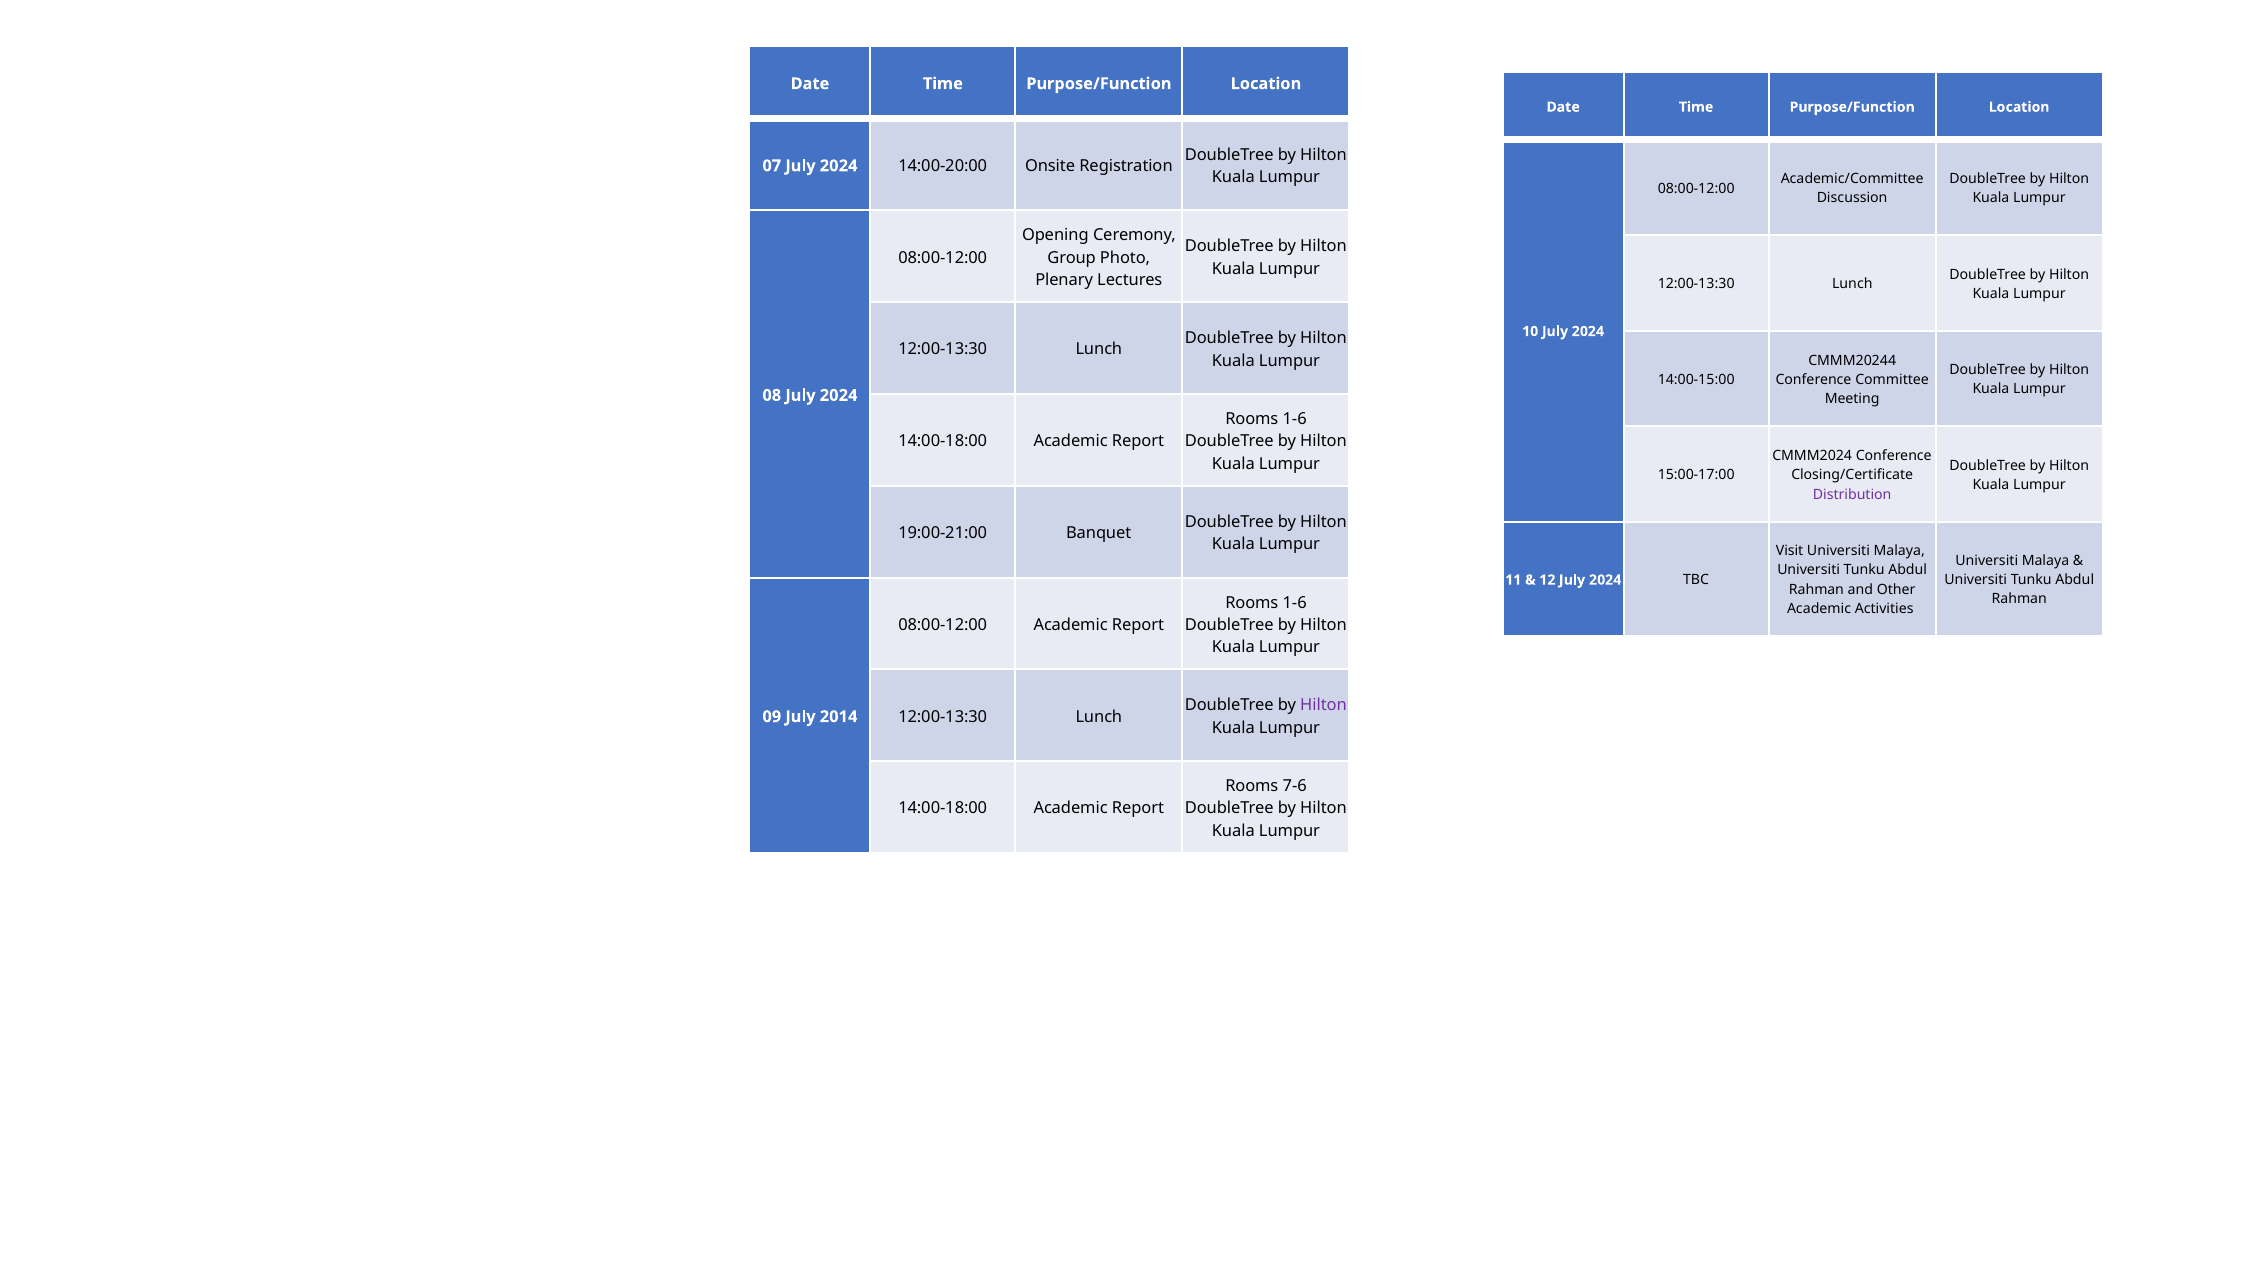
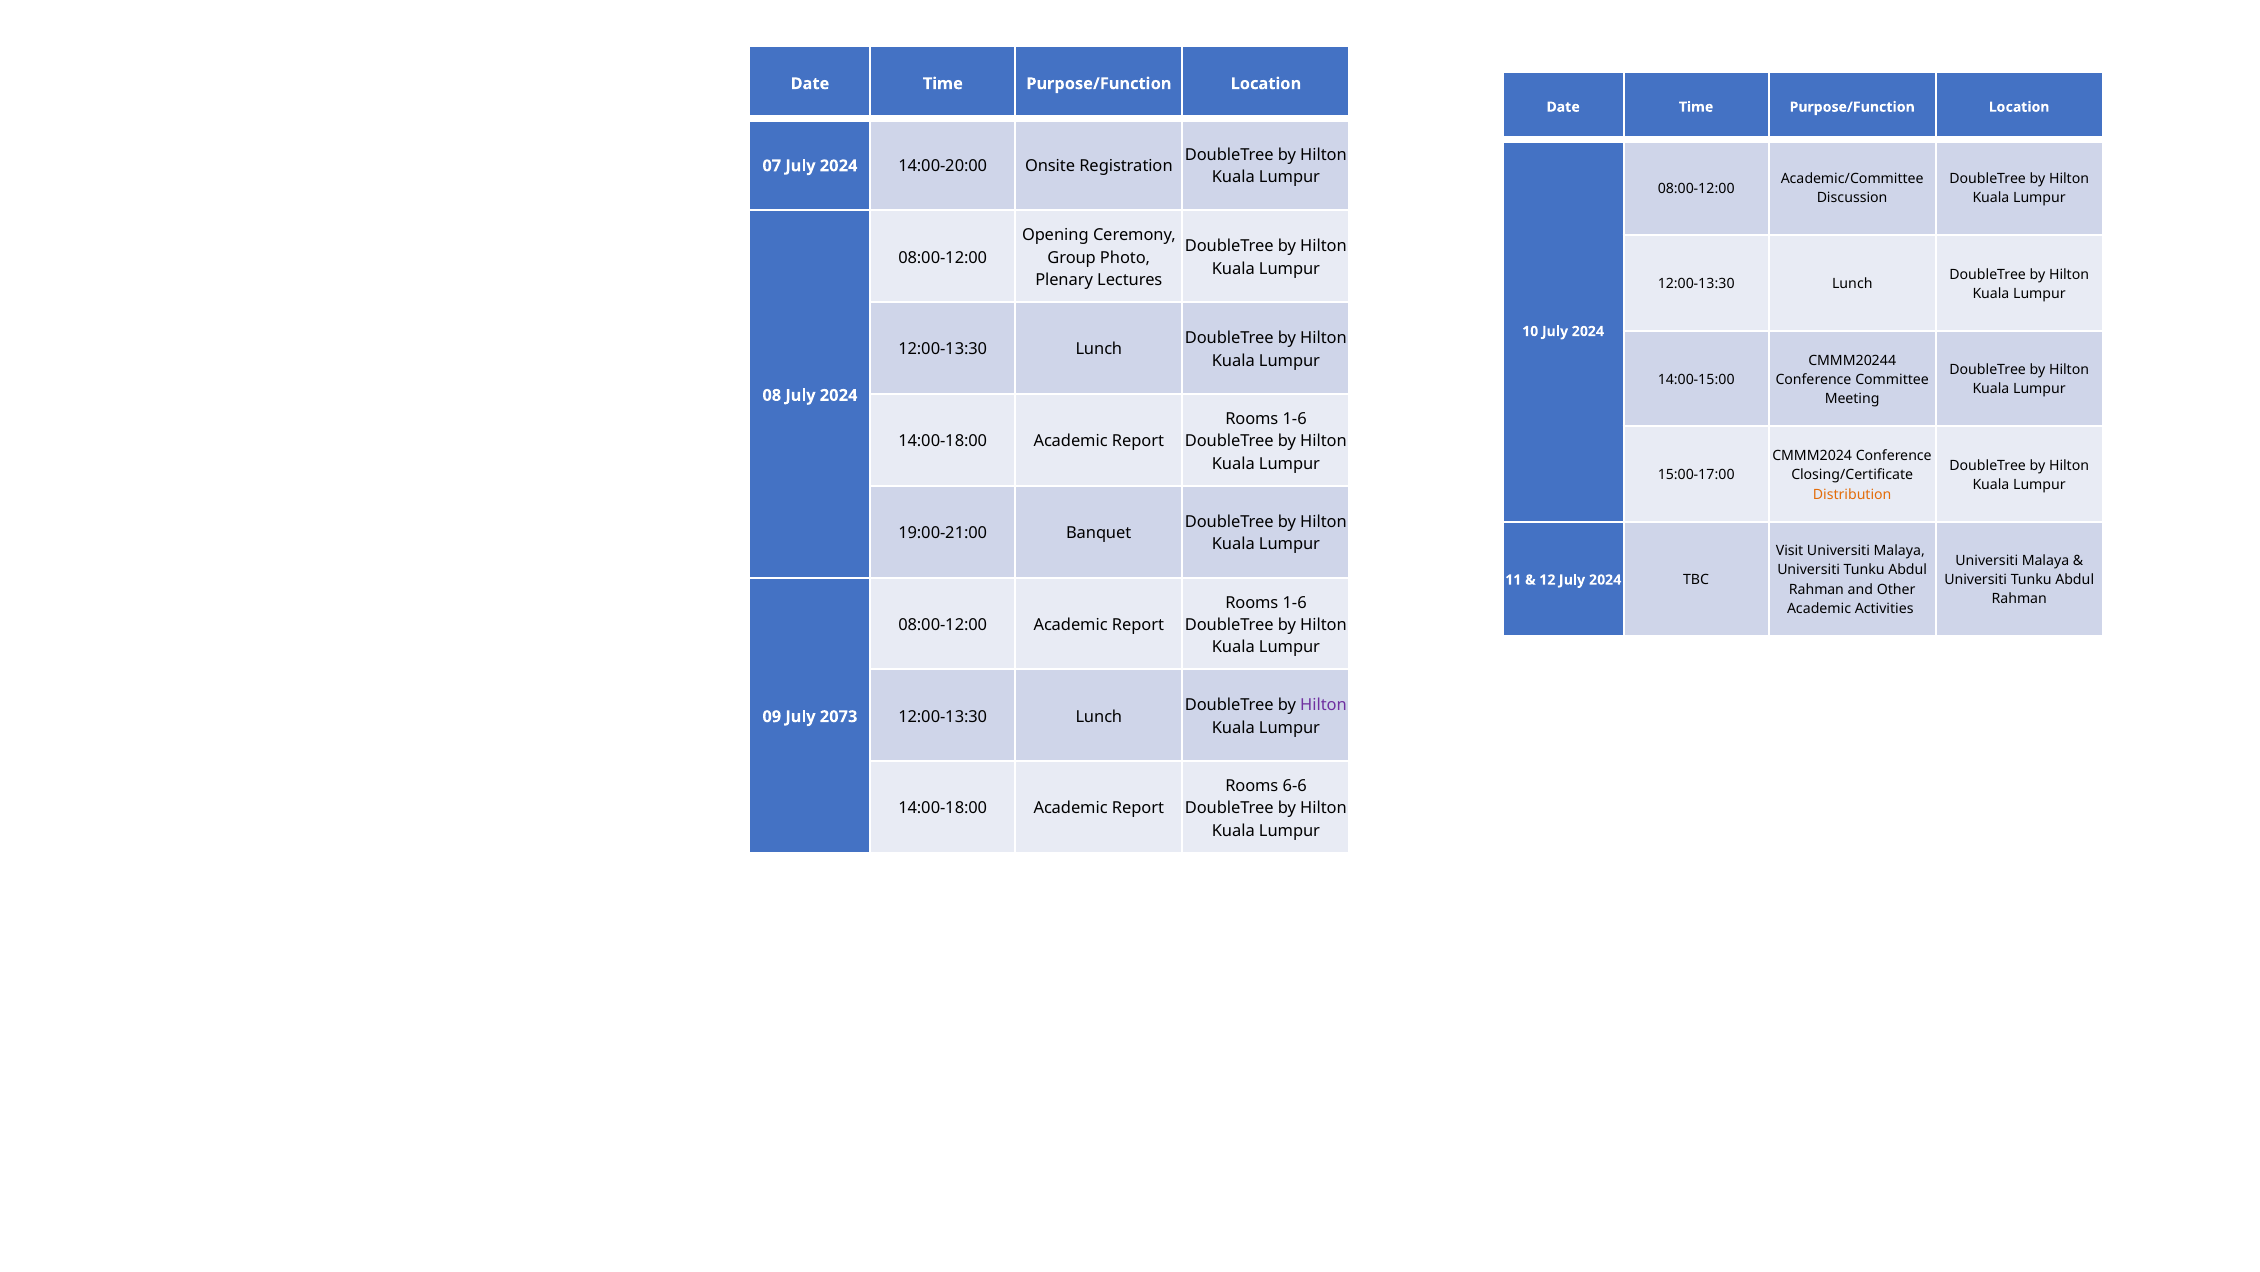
Distribution colour: purple -> orange (1852, 494)
2014: 2014 -> 2073 (839, 716)
7-6: 7-6 -> 6-6 (1295, 786)
